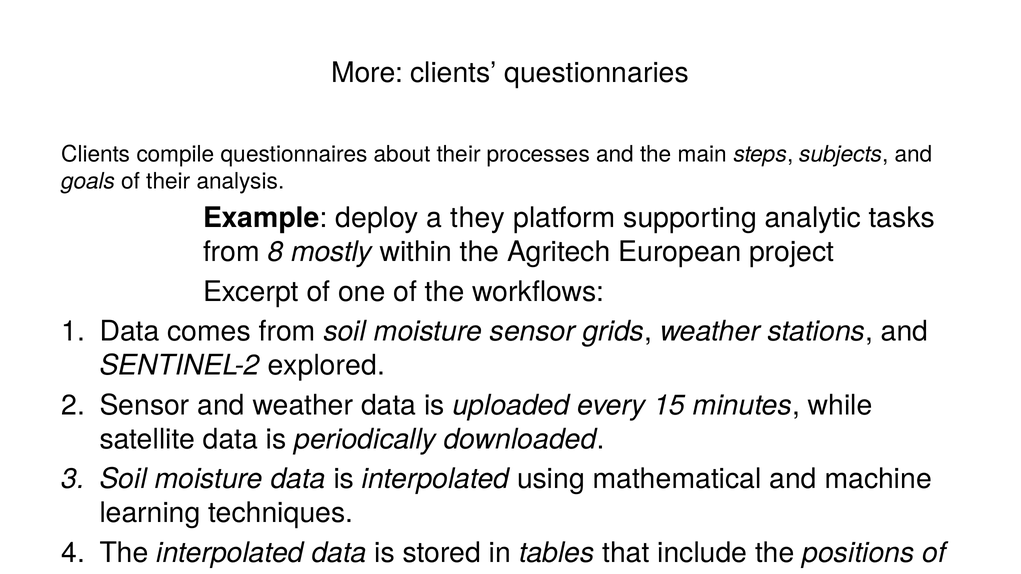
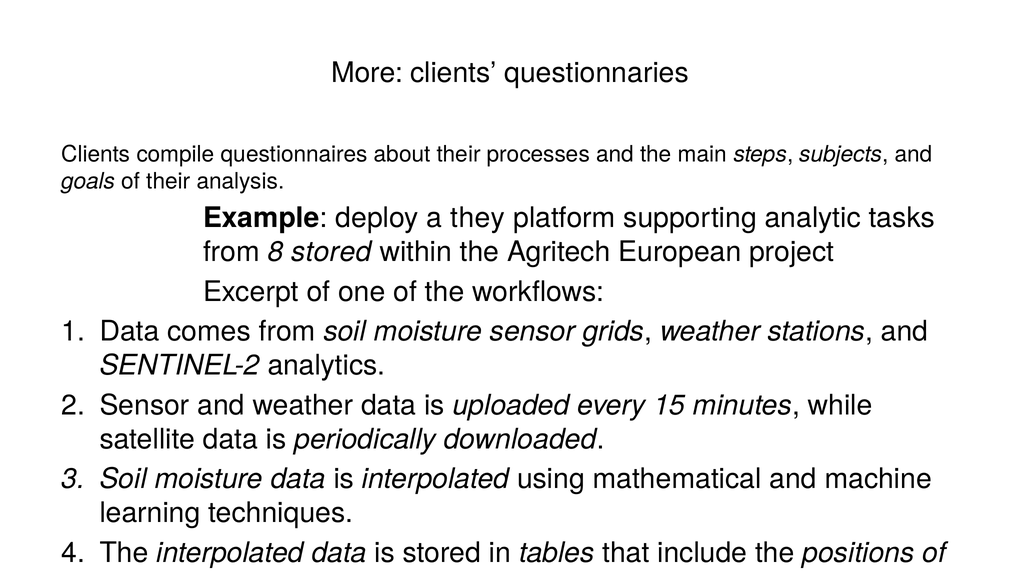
8 mostly: mostly -> stored (331, 252)
explored: explored -> analytics (326, 366)
